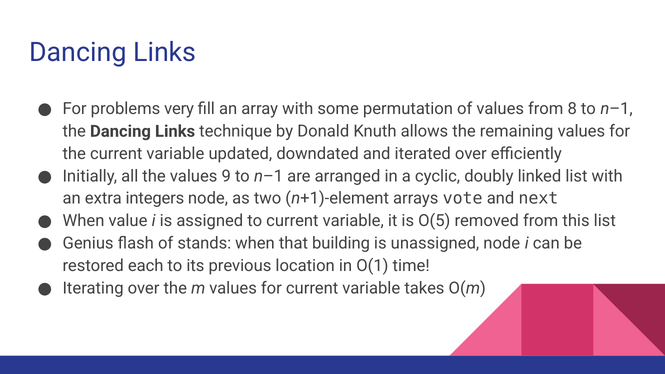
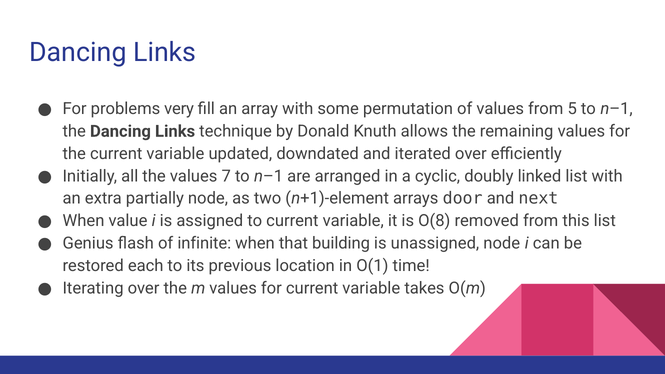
8: 8 -> 5 (572, 109)
9: 9 -> 7 (226, 176)
integers: integers -> partially (155, 199)
vote: vote -> door (463, 199)
O(5: O(5 -> O(8 (434, 221)
stands: stands -> infinite (204, 243)
